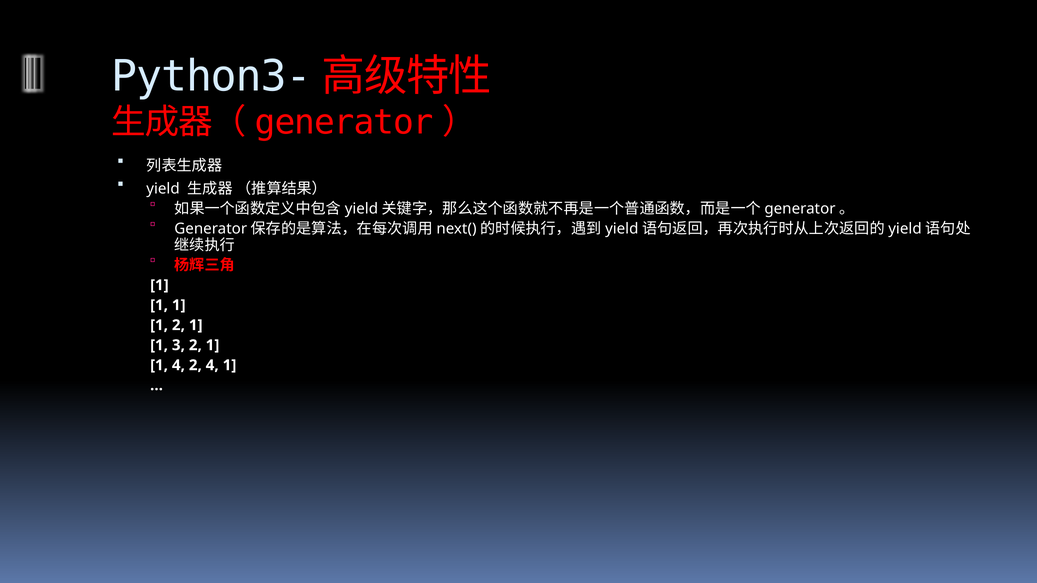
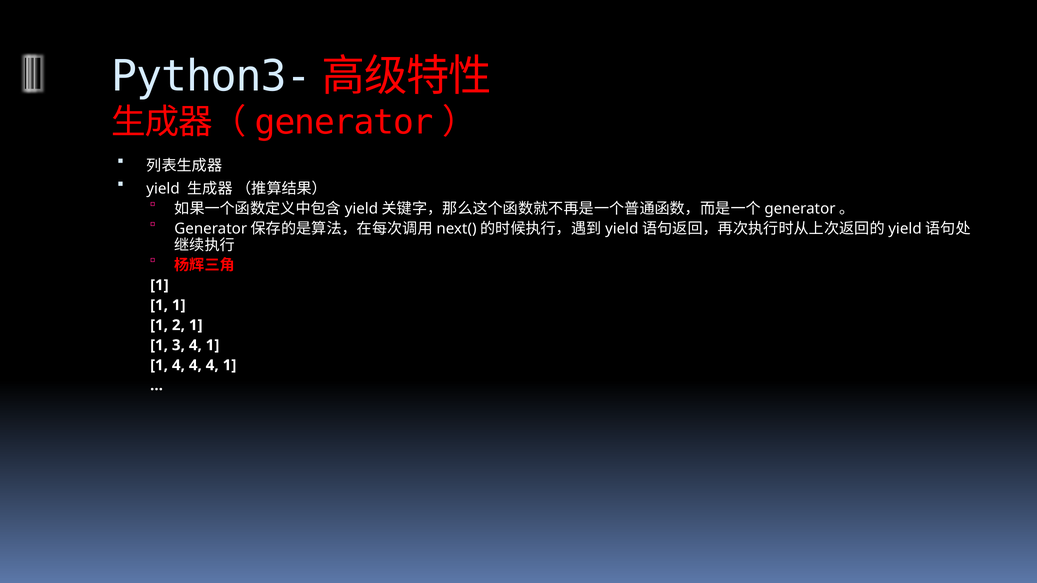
3 2: 2 -> 4 (195, 345)
1 4 2: 2 -> 4 (195, 365)
